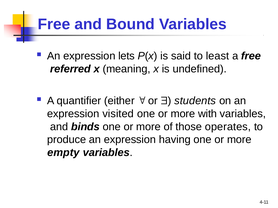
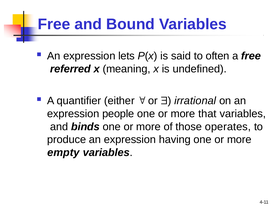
least: least -> often (218, 56)
students: students -> irrational (195, 101)
visited: visited -> people (118, 114)
with: with -> that (207, 114)
